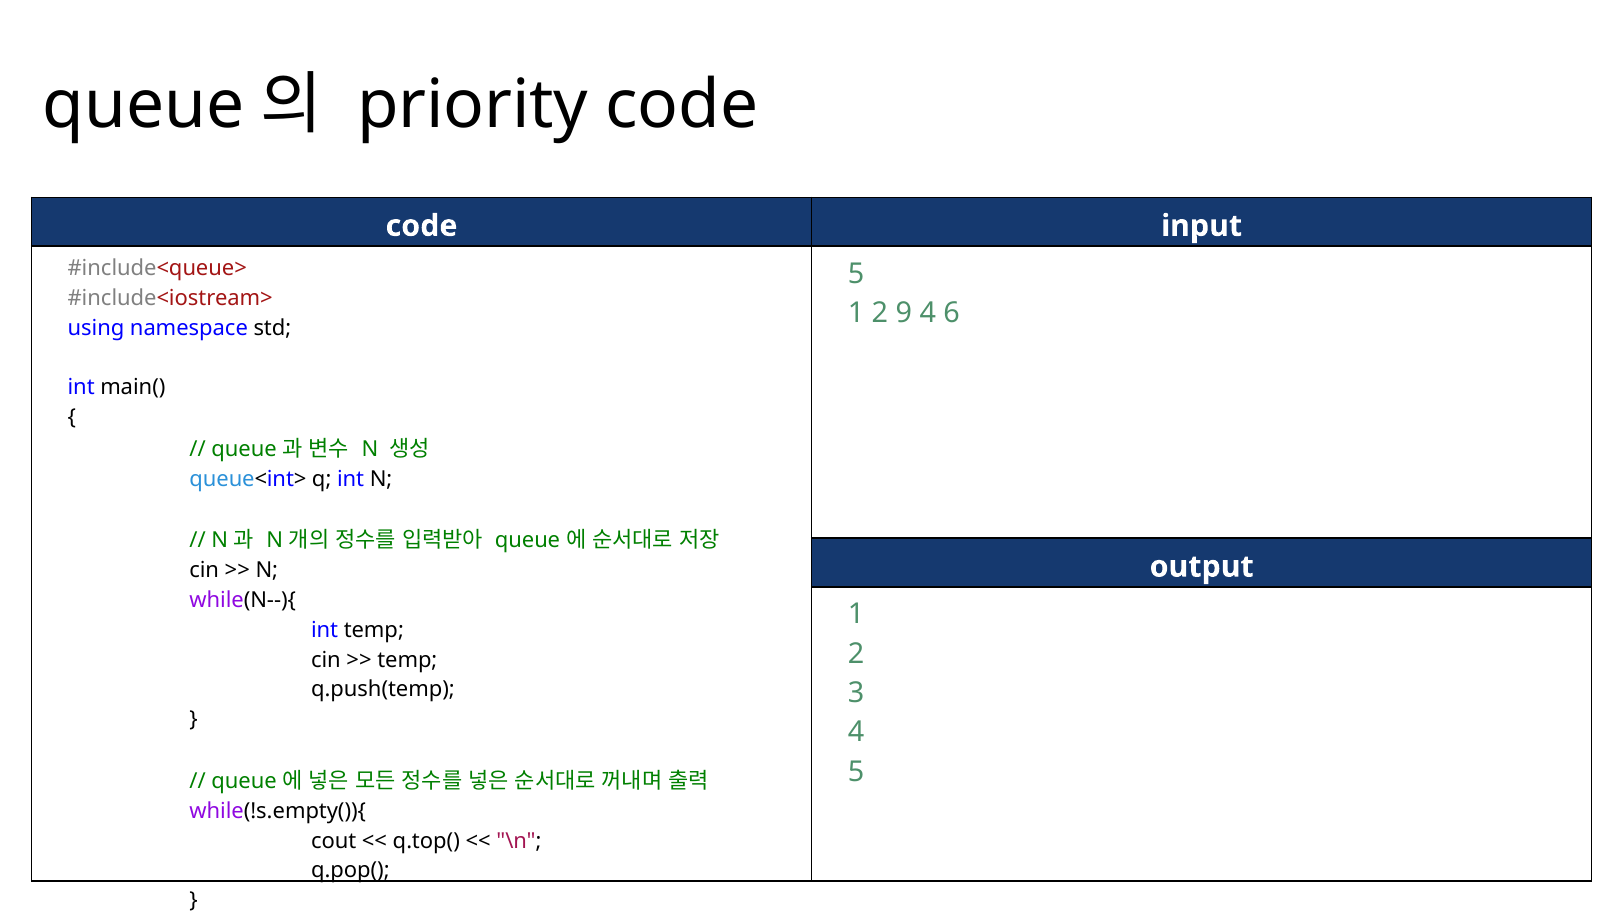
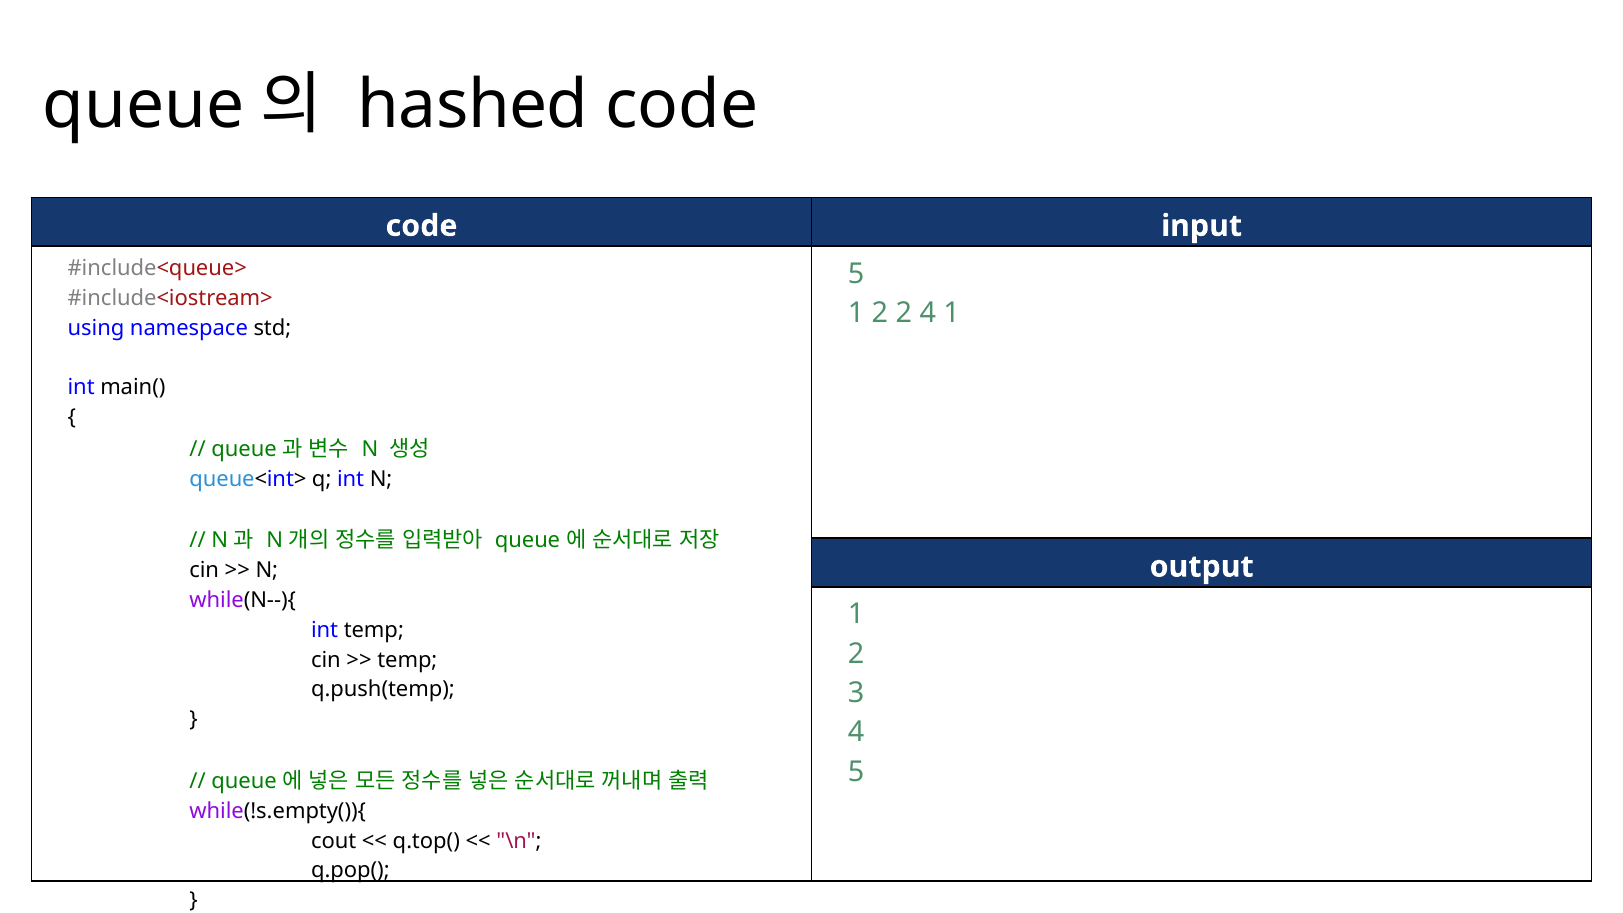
priority: priority -> hashed (473, 105)
2 9: 9 -> 2 (904, 313)
4 6: 6 -> 1 (952, 313)
